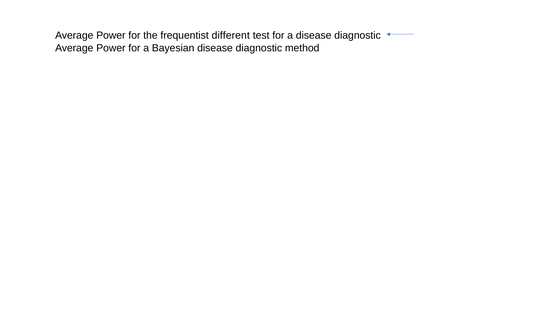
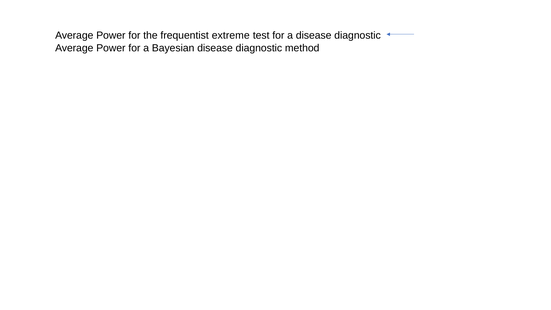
different: different -> extreme (231, 36)
